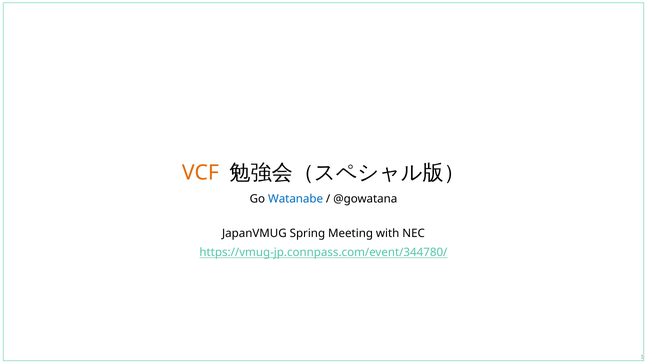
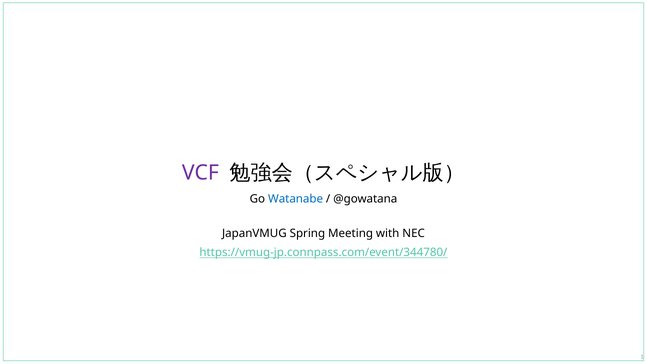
VCF colour: orange -> purple (200, 173)
